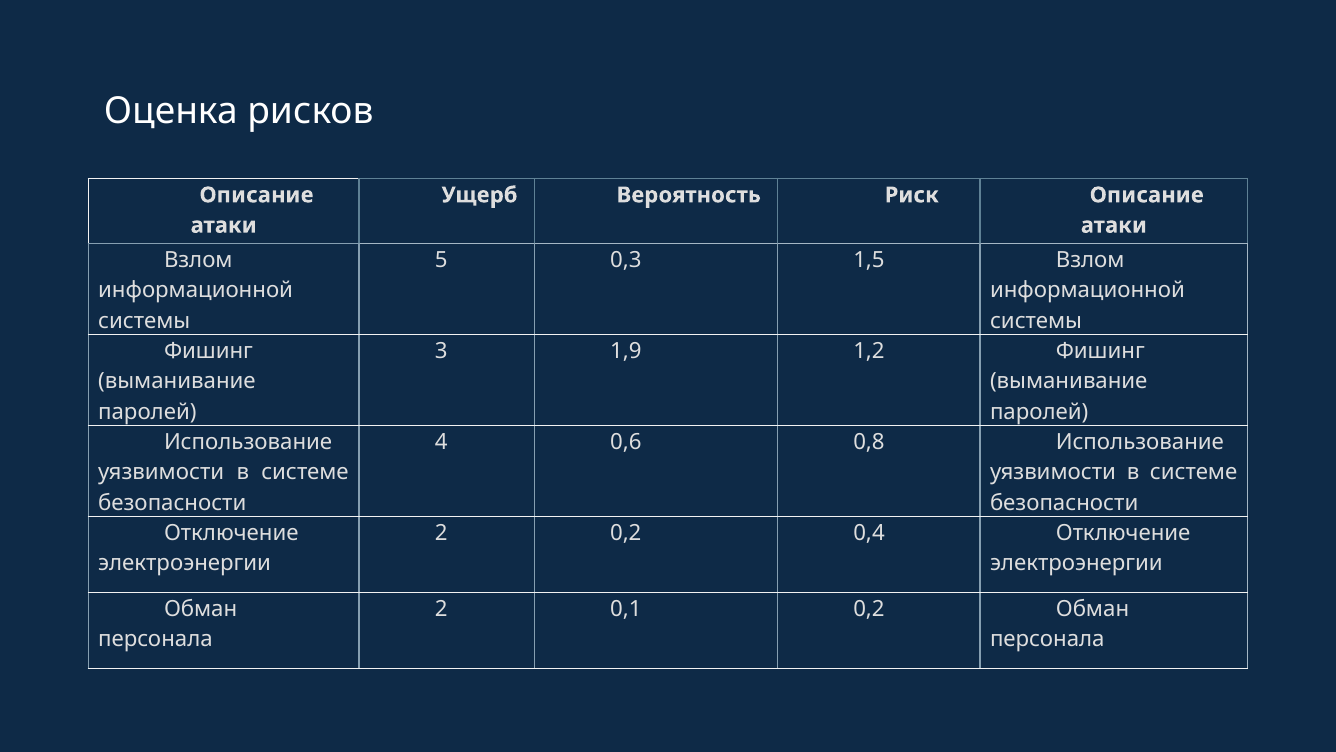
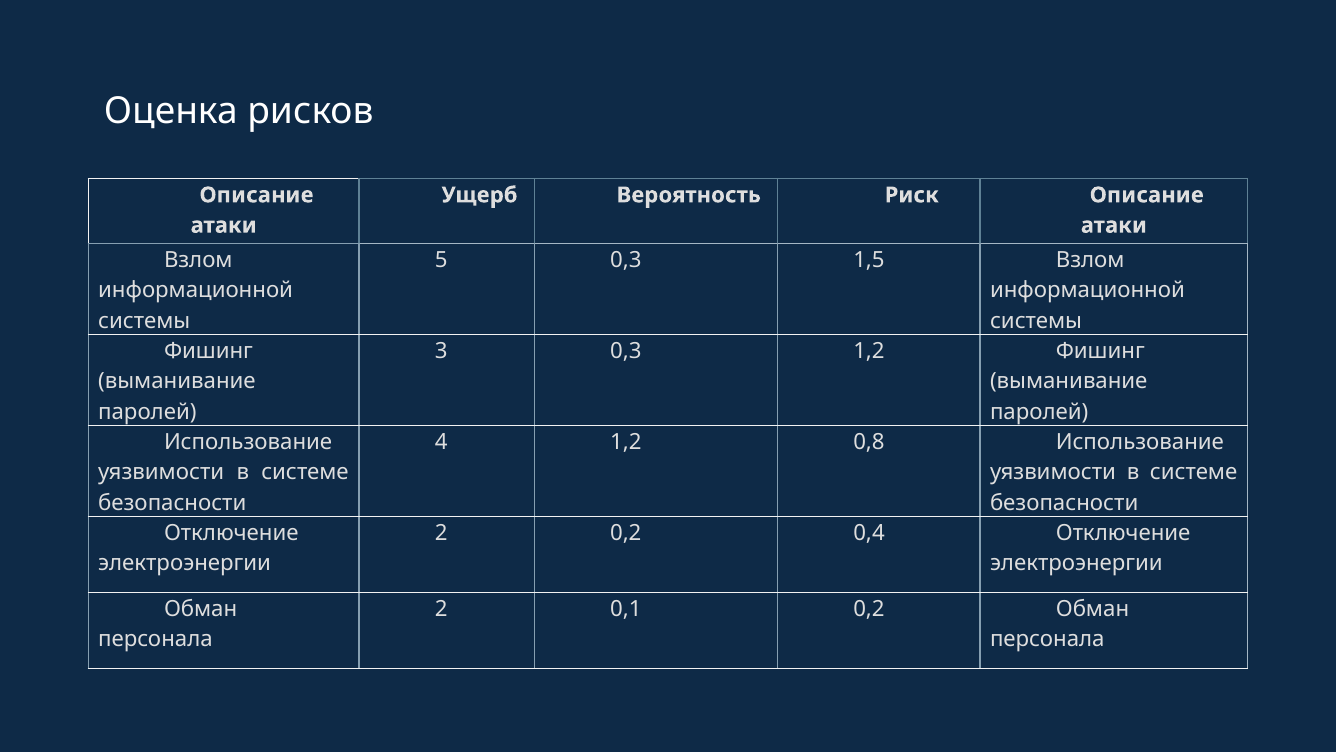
3 1,9: 1,9 -> 0,3 (626, 351)
4 0,6: 0,6 -> 1,2 (626, 442)
